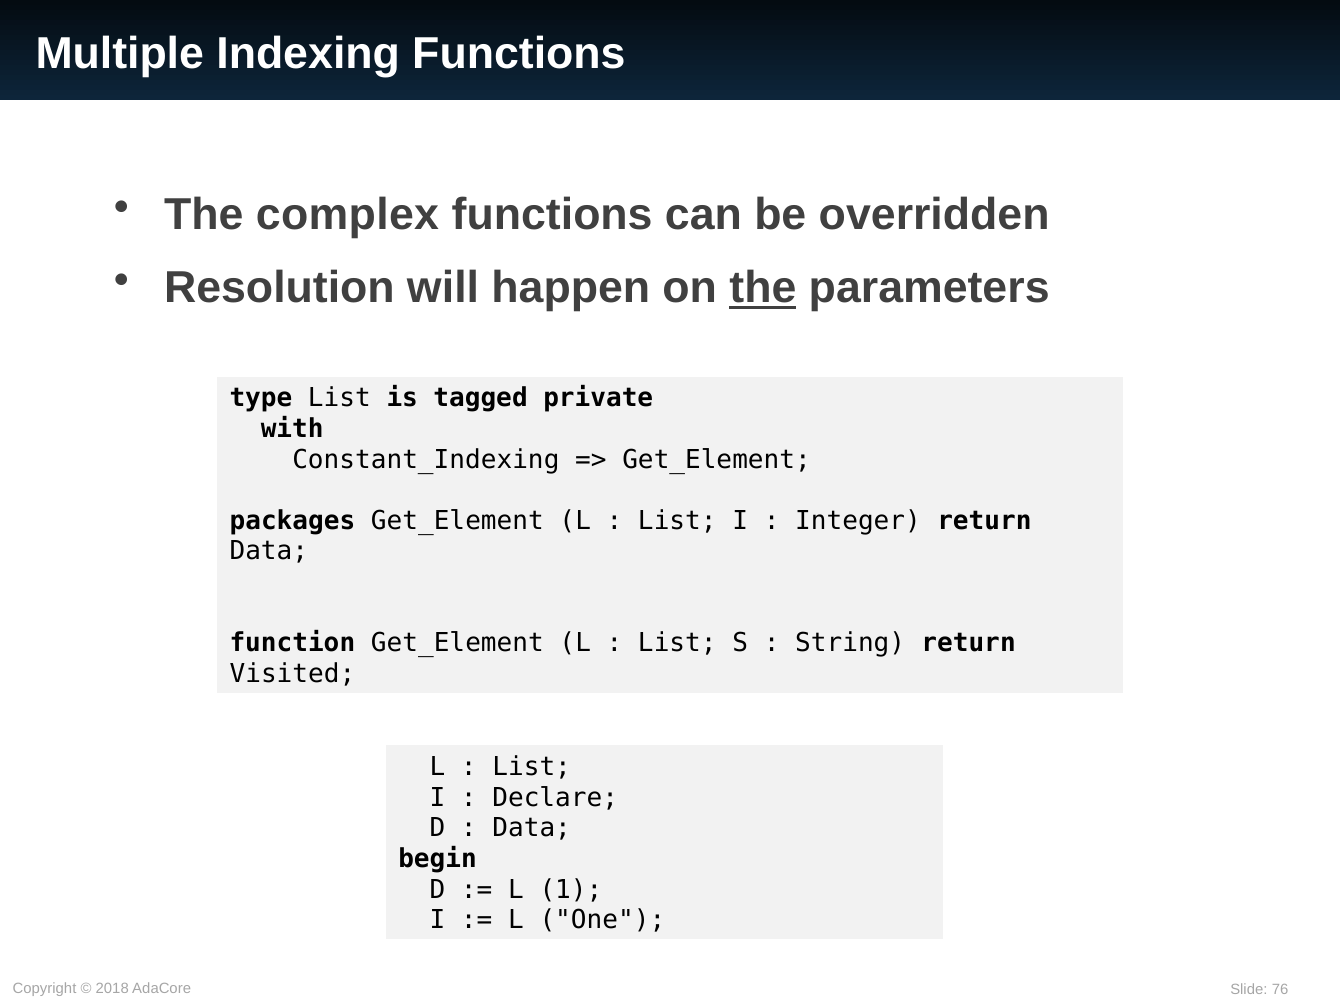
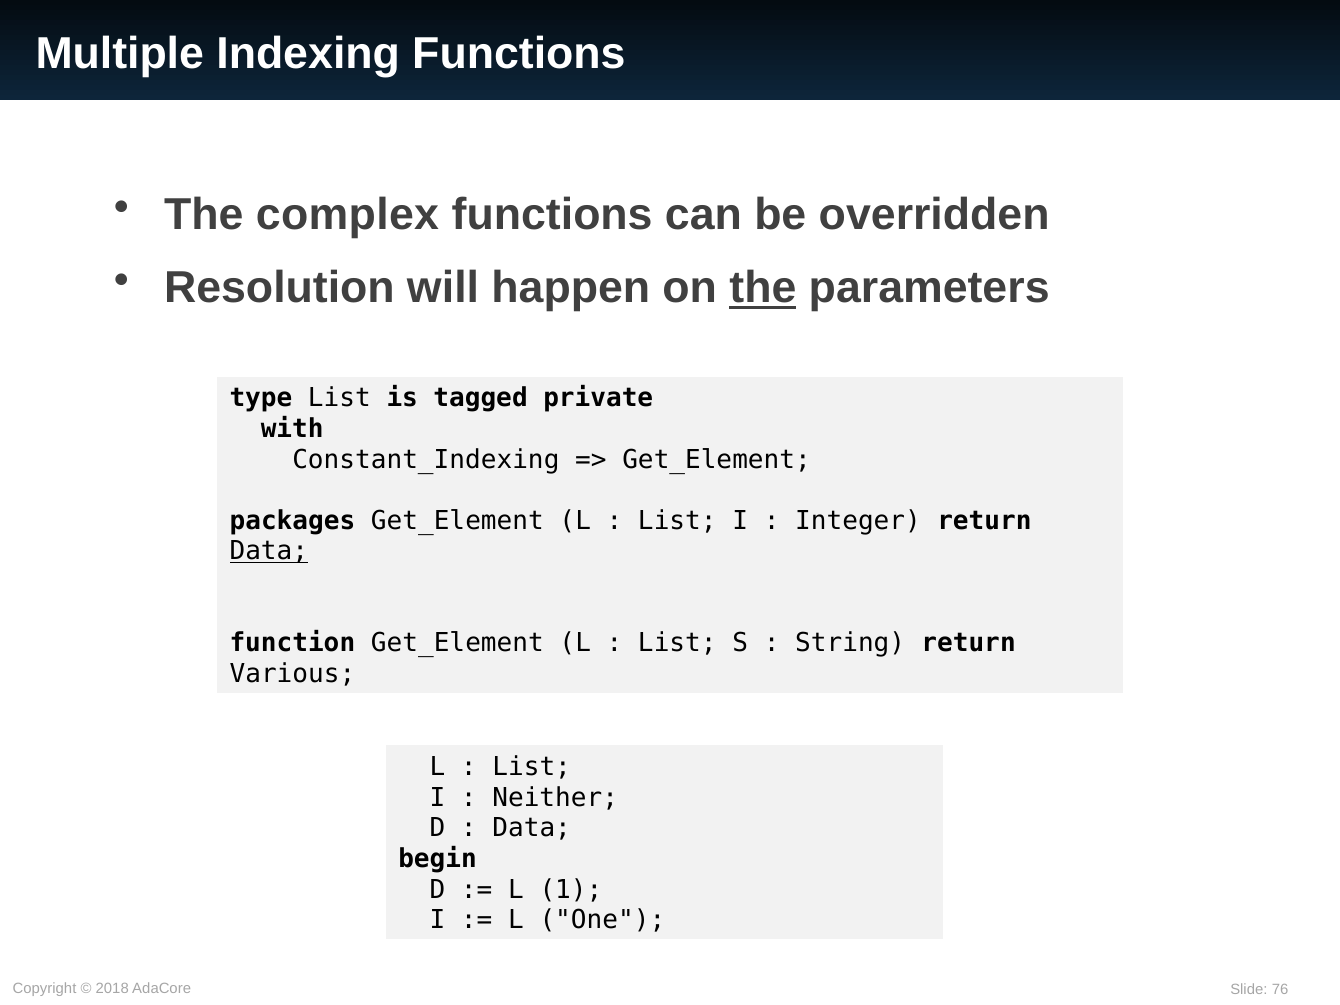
Data underline: none -> present (269, 551)
Visited: Visited -> Various (292, 674)
Declare: Declare -> Neither (555, 798)
